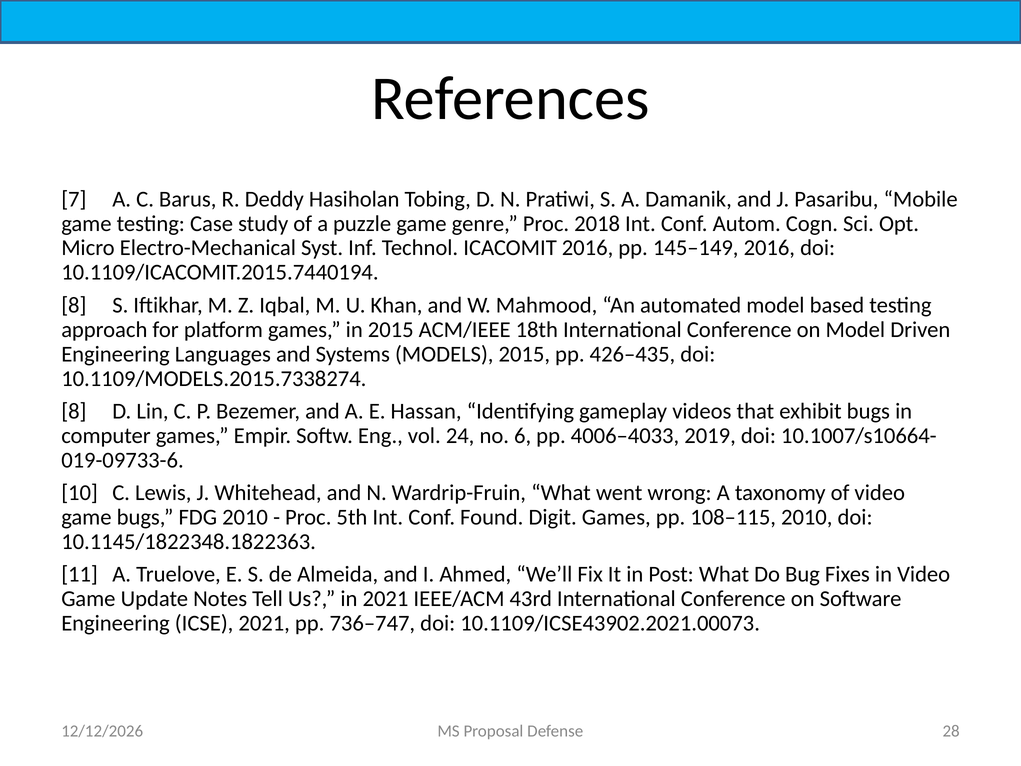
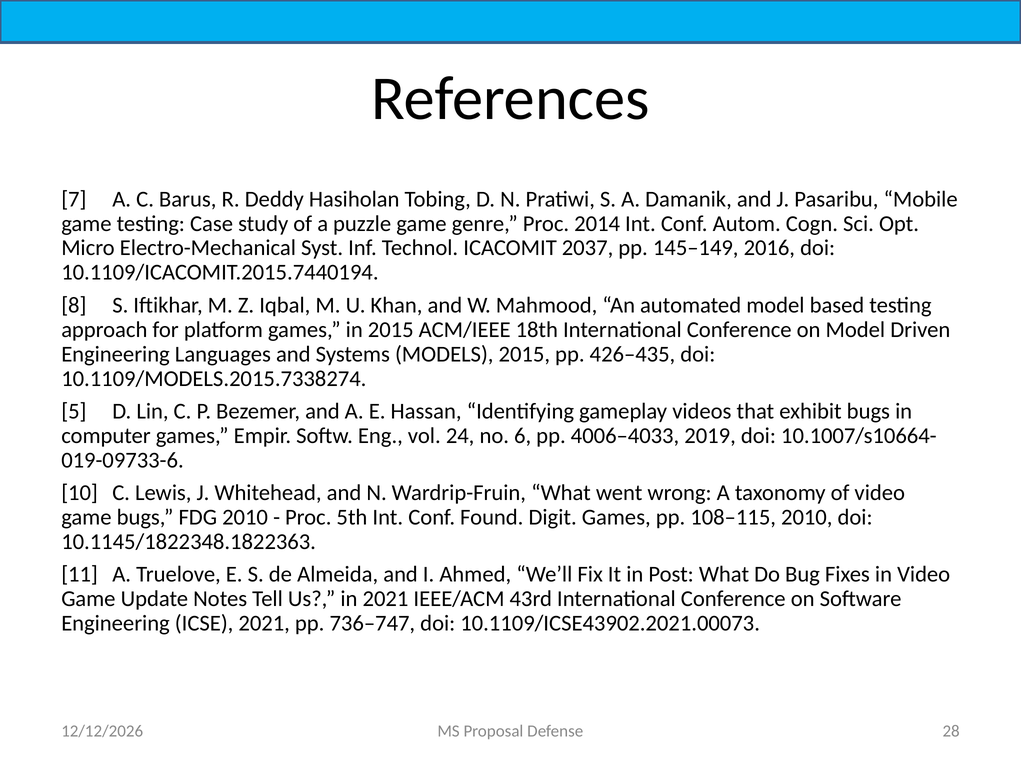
2018: 2018 -> 2014 (597, 223)
ICACOMIT 2016: 2016 -> 2037 (588, 248)
8: 8 -> 5 (74, 411)
